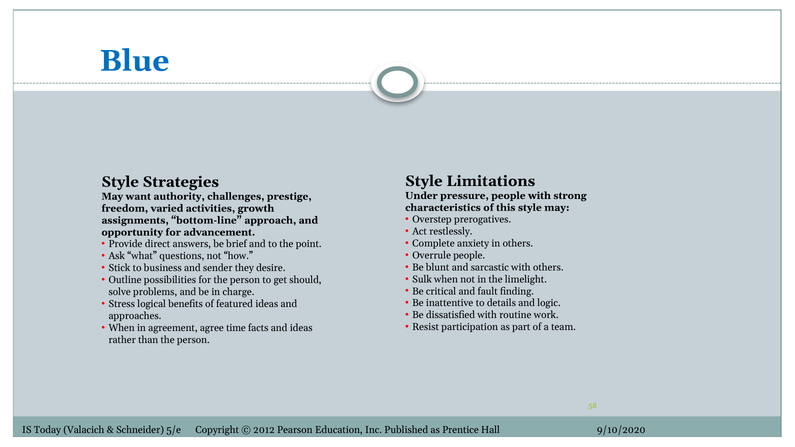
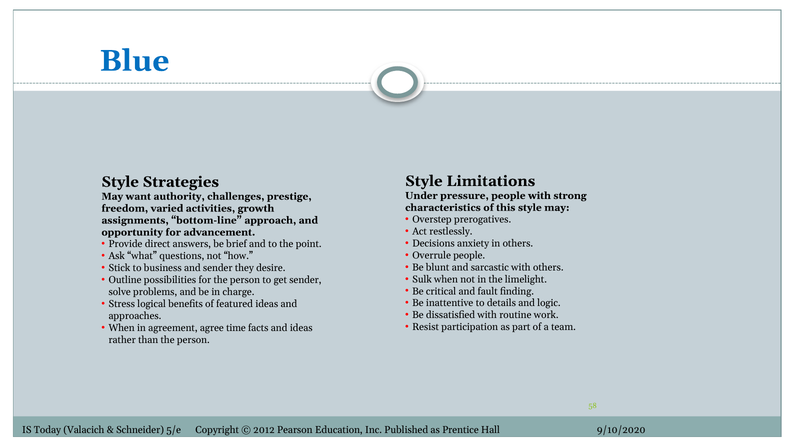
Complete: Complete -> Decisions (434, 244)
get should: should -> sender (305, 280)
